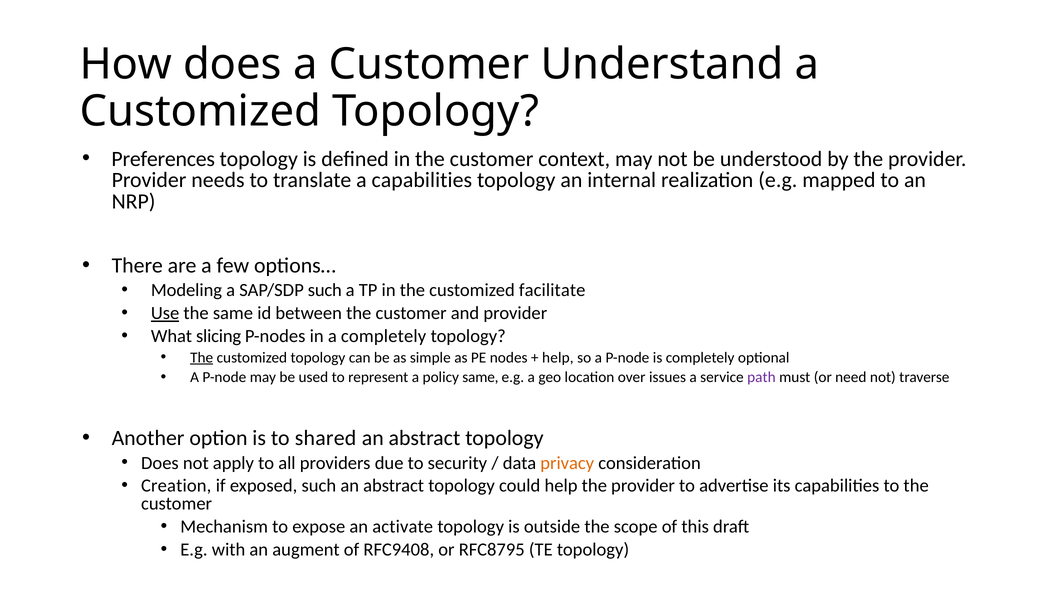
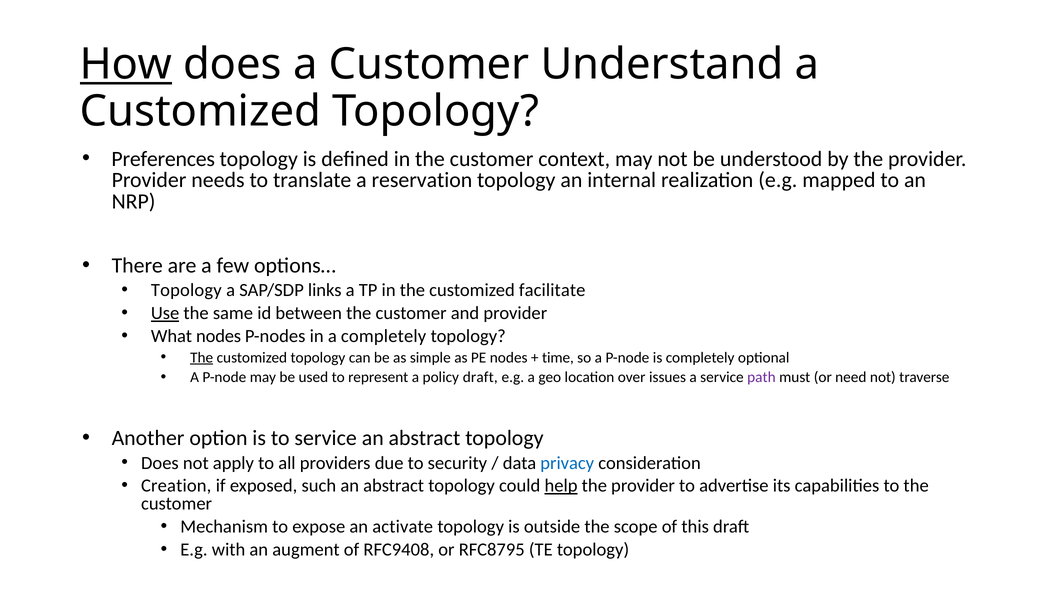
How underline: none -> present (126, 64)
a capabilities: capabilities -> reservation (422, 180)
Modeling: Modeling -> Topology (186, 290)
SAP/SDP such: such -> links (325, 290)
What slicing: slicing -> nodes (219, 336)
help: help -> time (558, 358)
policy same: same -> draft (480, 377)
to shared: shared -> service (326, 438)
privacy colour: orange -> blue (567, 463)
help underline: none -> present (561, 486)
